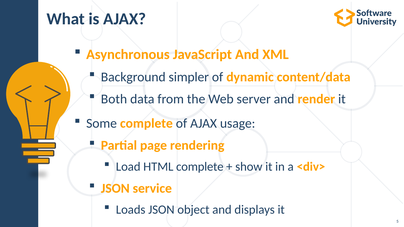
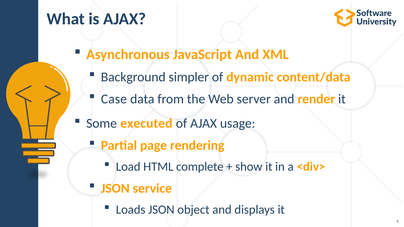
Both: Both -> Case (114, 99)
Some complete: complete -> executed (146, 124)
